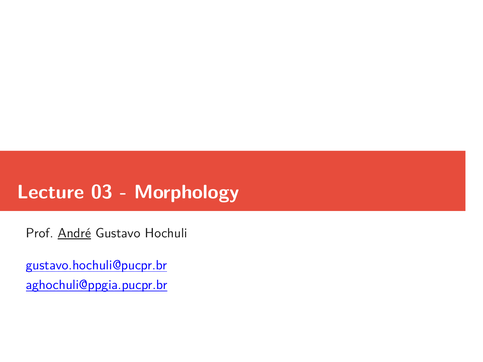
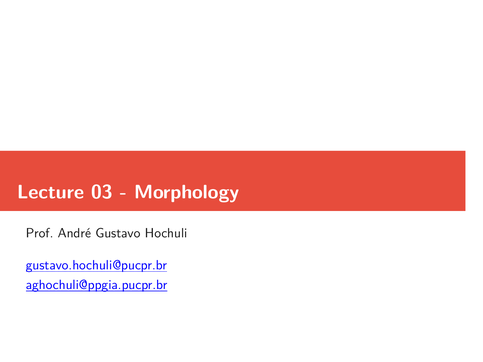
André underline: present -> none (74, 233)
